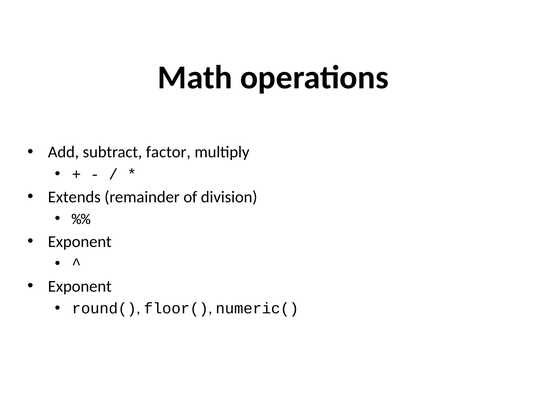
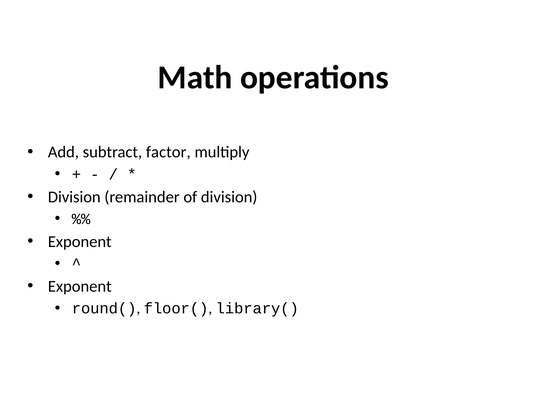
Extends: Extends -> Division (74, 197)
numeric(: numeric( -> library( (257, 309)
